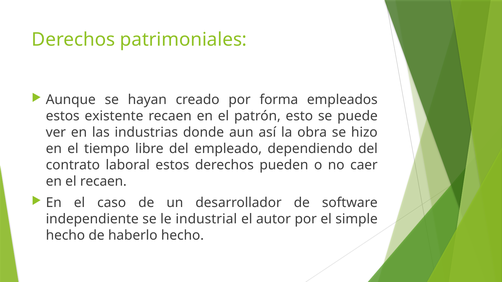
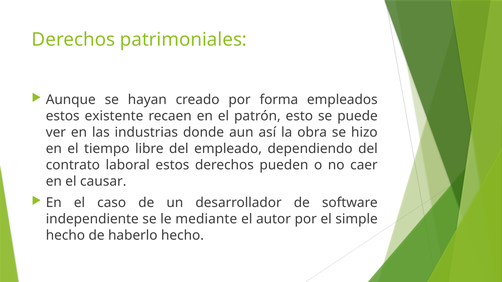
el recaen: recaen -> causar (103, 181)
industrial: industrial -> mediante (206, 219)
